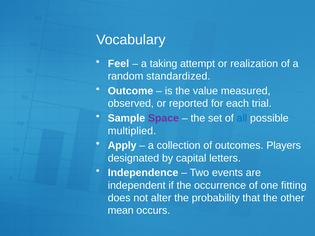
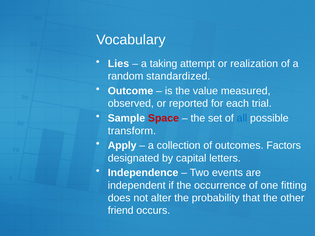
Feel: Feel -> Lies (118, 64)
Space colour: purple -> red (163, 118)
multiplied: multiplied -> transform (132, 131)
Players: Players -> Factors (284, 146)
mean: mean -> friend (121, 211)
